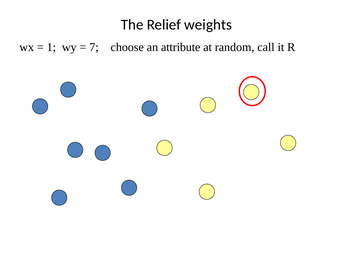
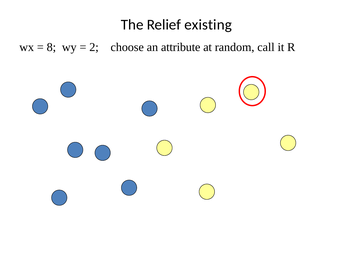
weights: weights -> existing (208, 25)
1: 1 -> 8 (51, 47)
7: 7 -> 2 (94, 47)
